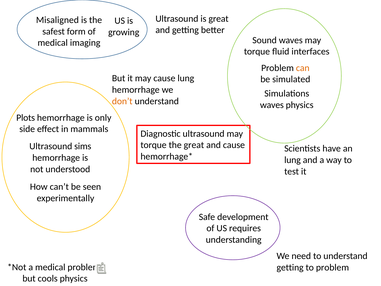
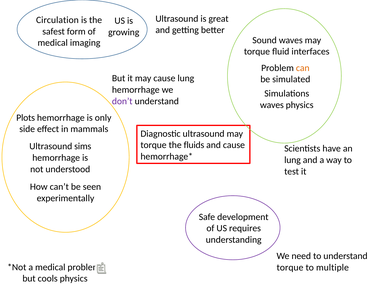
Misaligned: Misaligned -> Circulation (57, 20)
don’t colour: orange -> purple (122, 101)
the great: great -> fluids (194, 145)
getting: getting -> torque (290, 267)
to problem: problem -> multiple (332, 267)
